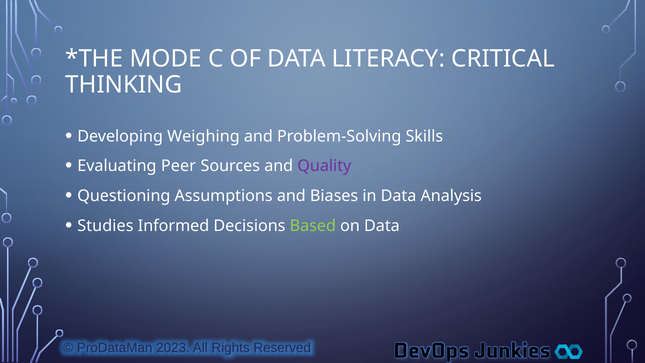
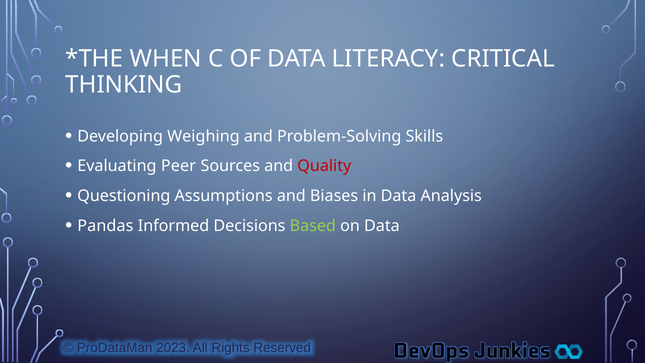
MODE: MODE -> WHEN (166, 59)
Quality colour: purple -> red (324, 166)
Studies: Studies -> Pandas (105, 226)
